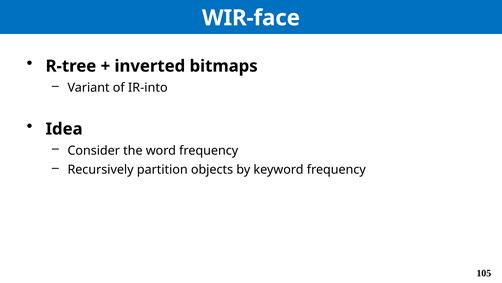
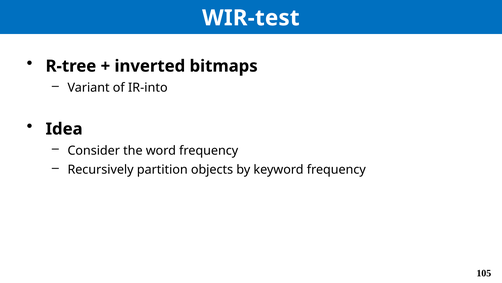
WIR-face: WIR-face -> WIR-test (251, 18)
